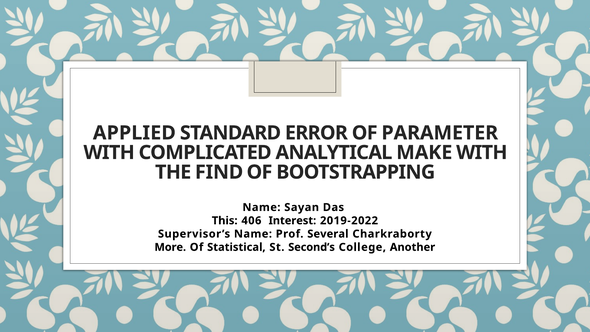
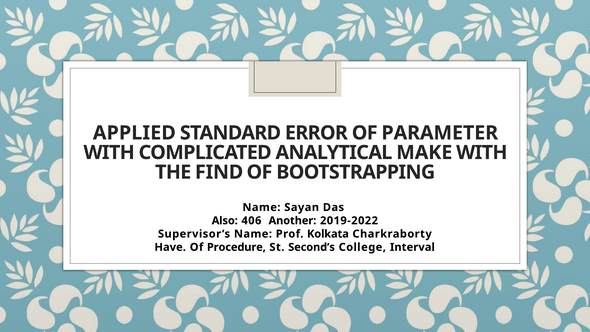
This: This -> Also (225, 221)
Interest: Interest -> Another (292, 221)
Several: Several -> Kolkata (328, 234)
More: More -> Have (170, 247)
Statistical: Statistical -> Procedure (236, 247)
Another: Another -> Interval (412, 247)
